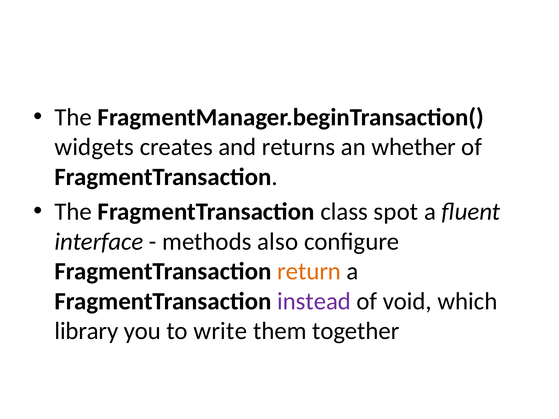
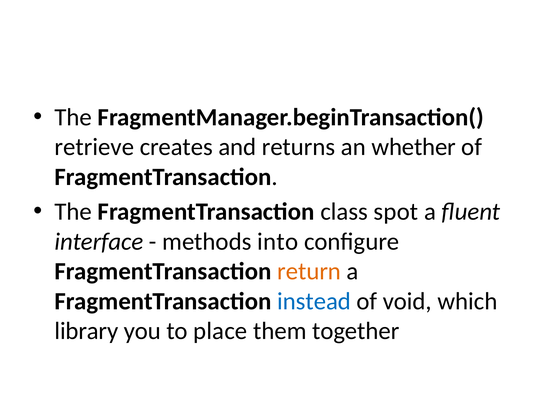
widgets: widgets -> retrieve (94, 147)
also: also -> into (278, 242)
instead colour: purple -> blue (314, 301)
write: write -> place (220, 331)
